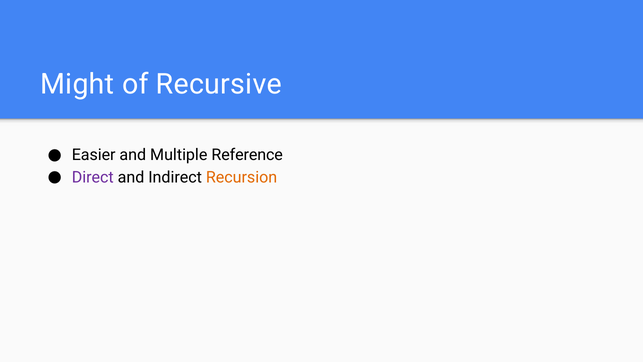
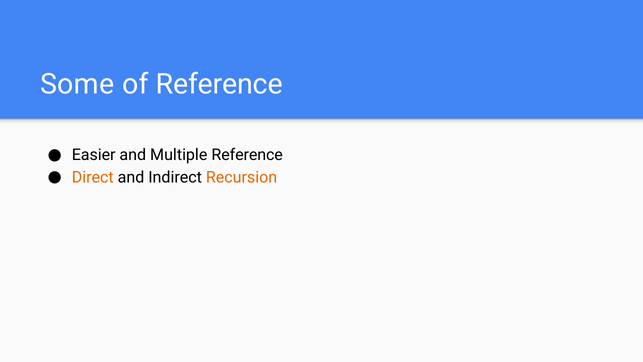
Might: Might -> Some (77, 84)
of Recursive: Recursive -> Reference (219, 84)
Direct colour: purple -> orange (93, 177)
